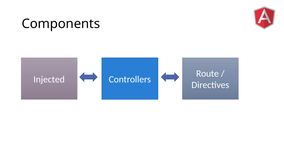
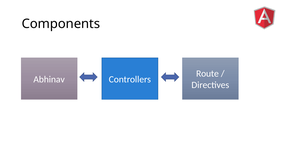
Injected: Injected -> Abhinav (49, 79)
